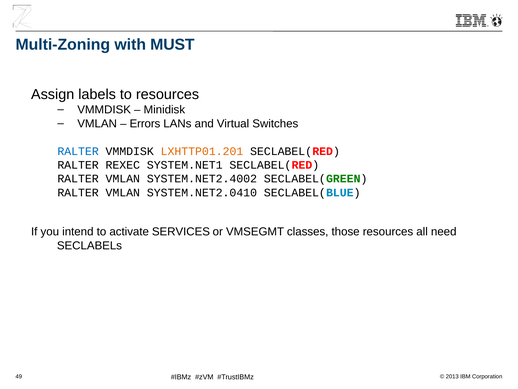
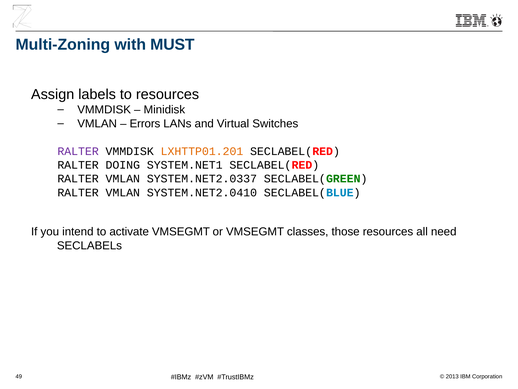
RALTER colour: blue -> purple (78, 151)
REXEC: REXEC -> DOING (123, 165)
SYSTEM.NET2.4002: SYSTEM.NET2.4002 -> SYSTEM.NET2.0337 (202, 179)
activate SERVICES: SERVICES -> VMSEGMT (181, 232)
